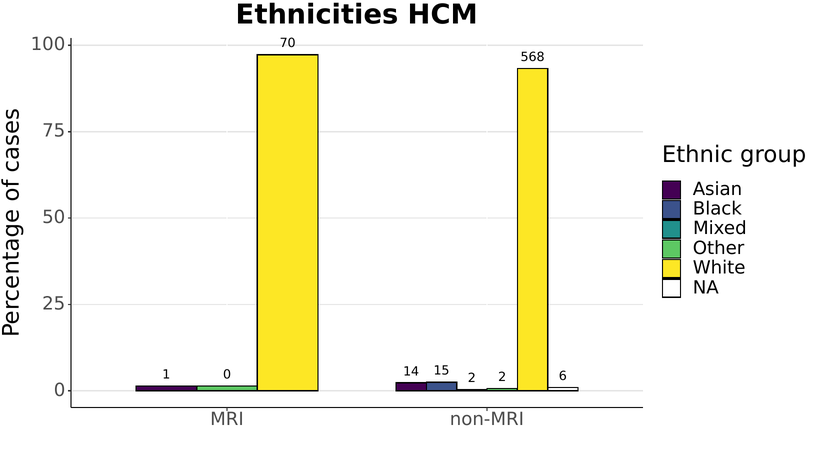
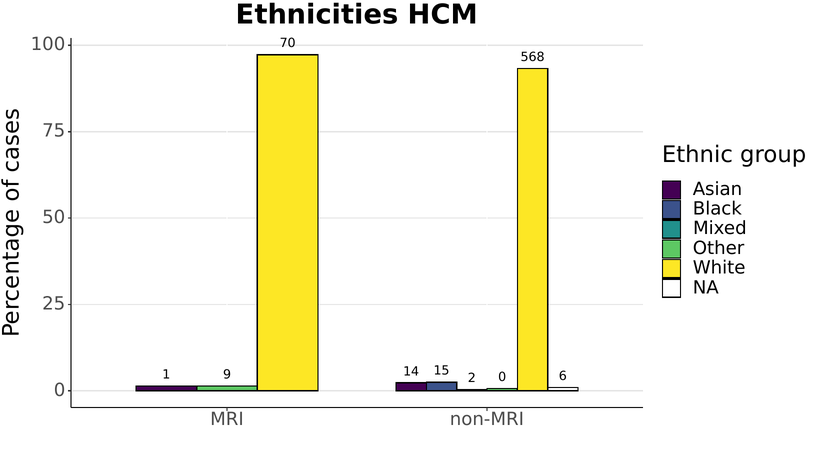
1 0: 0 -> 9 (227, 374)
2 2: 2 -> 0 (502, 377)
